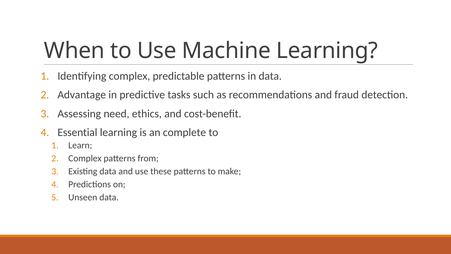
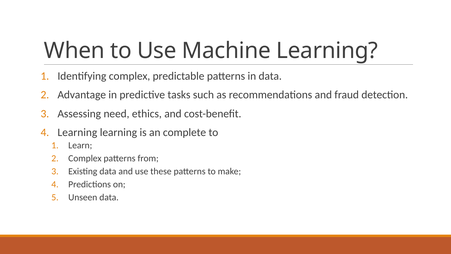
Essential: Essential -> Learning (77, 132)
